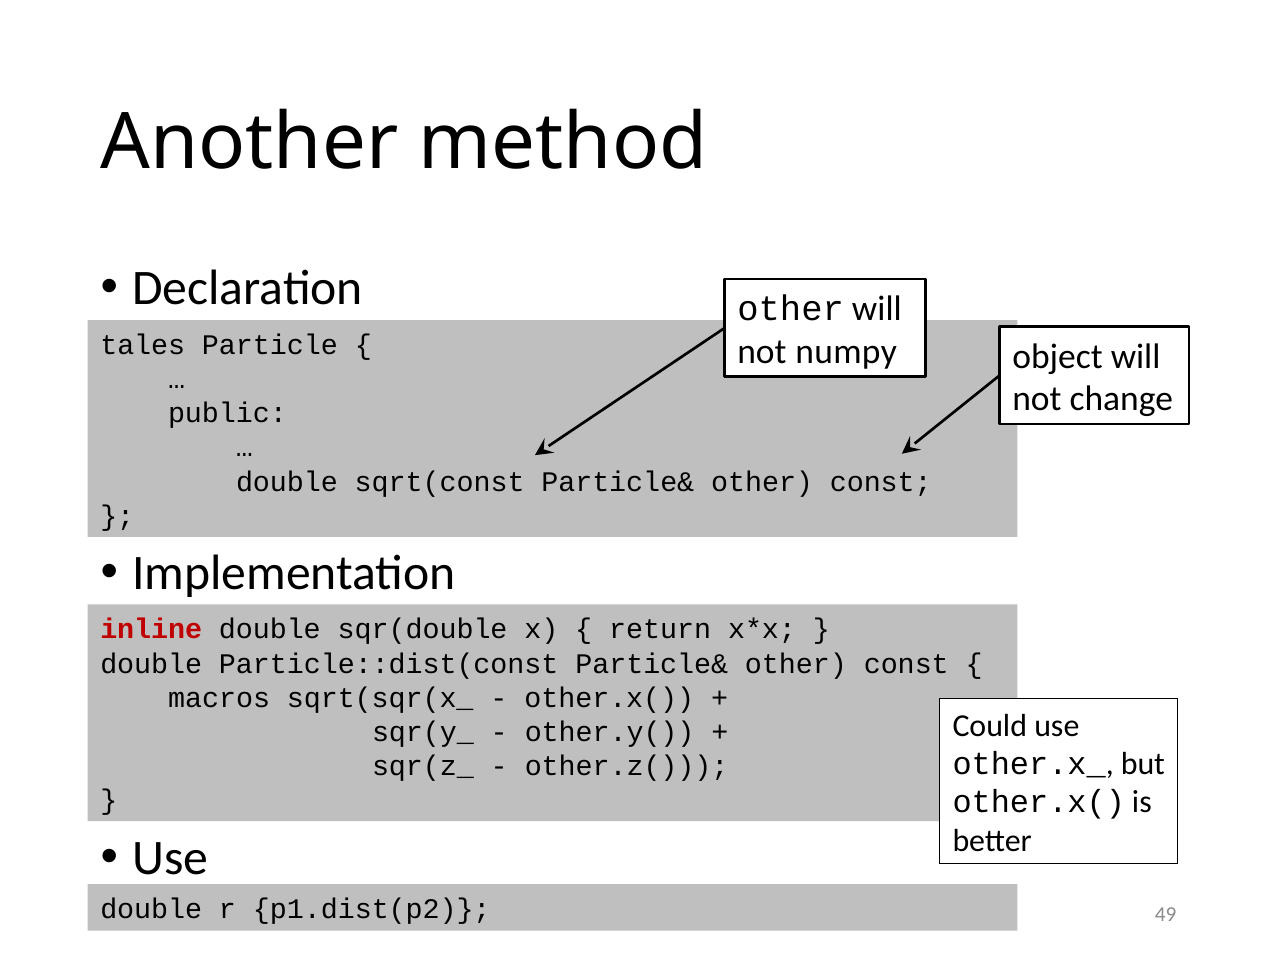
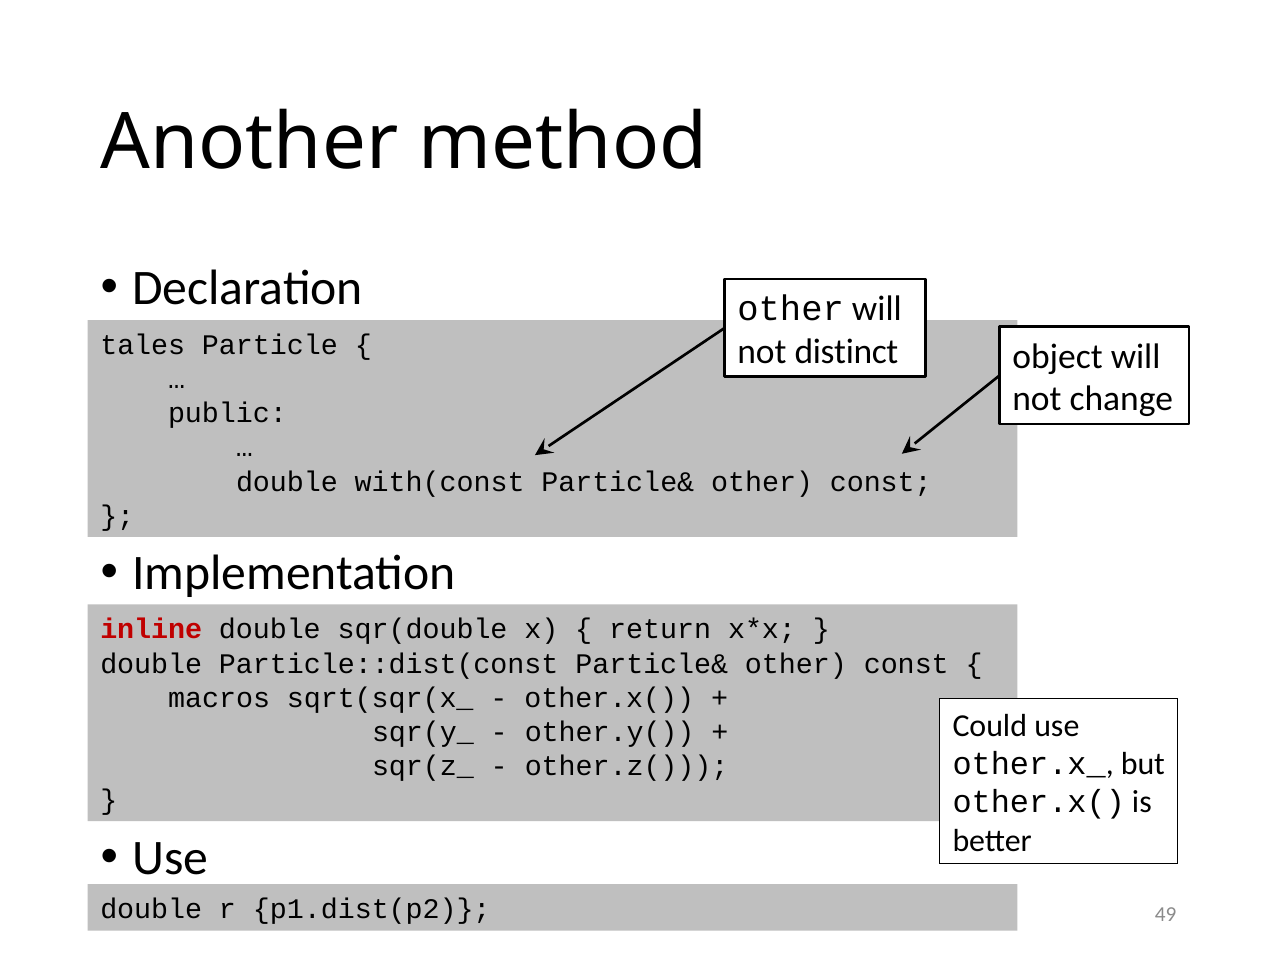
numpy: numpy -> distinct (846, 352)
sqrt(const: sqrt(const -> with(const (440, 482)
